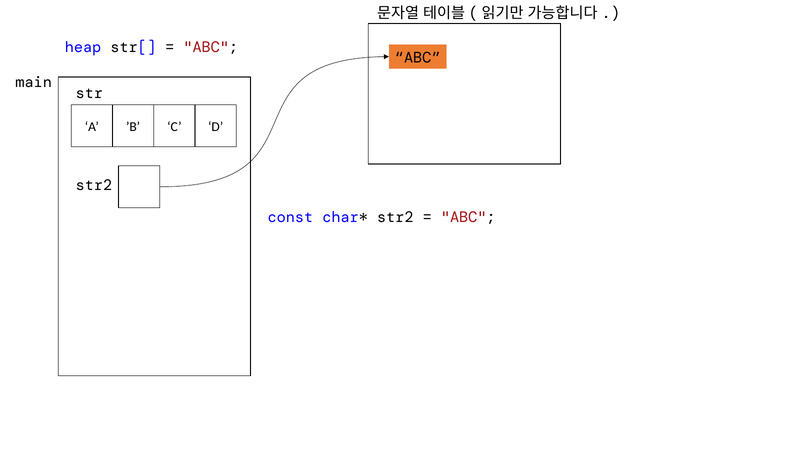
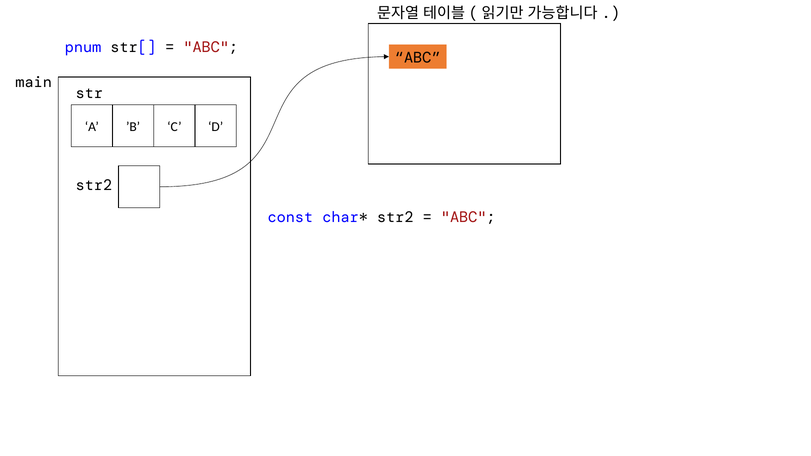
heap: heap -> pnum (83, 47)
